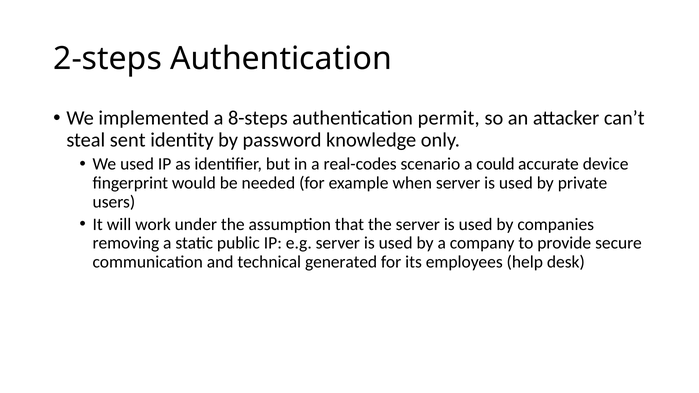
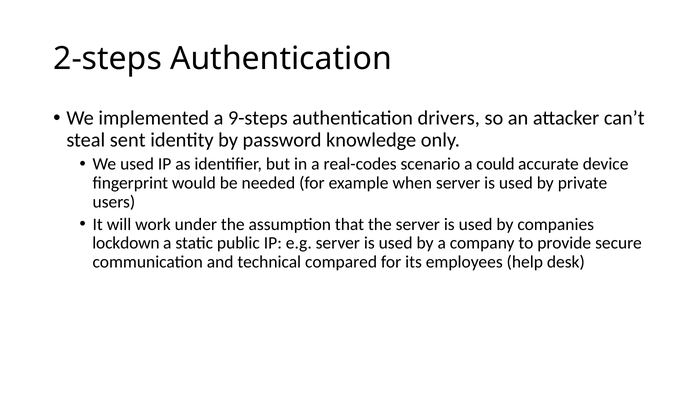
8-steps: 8-steps -> 9-steps (258, 118)
permit: permit -> drivers (449, 118)
removing: removing -> lockdown (126, 243)
generated: generated -> compared (341, 262)
